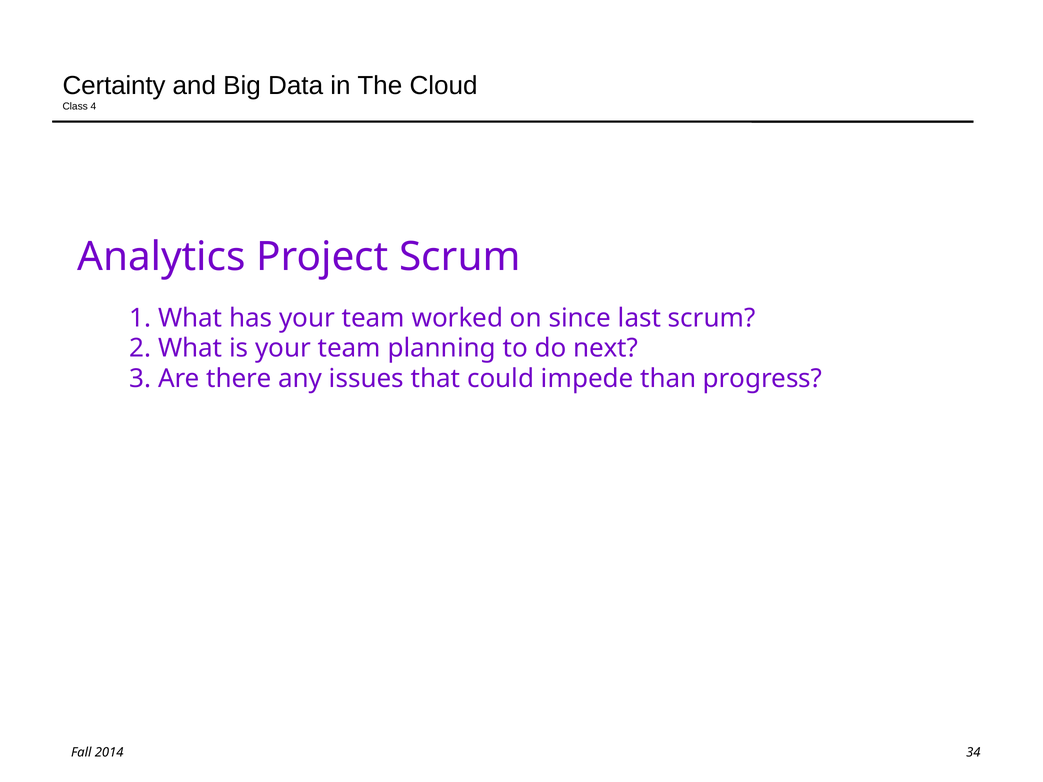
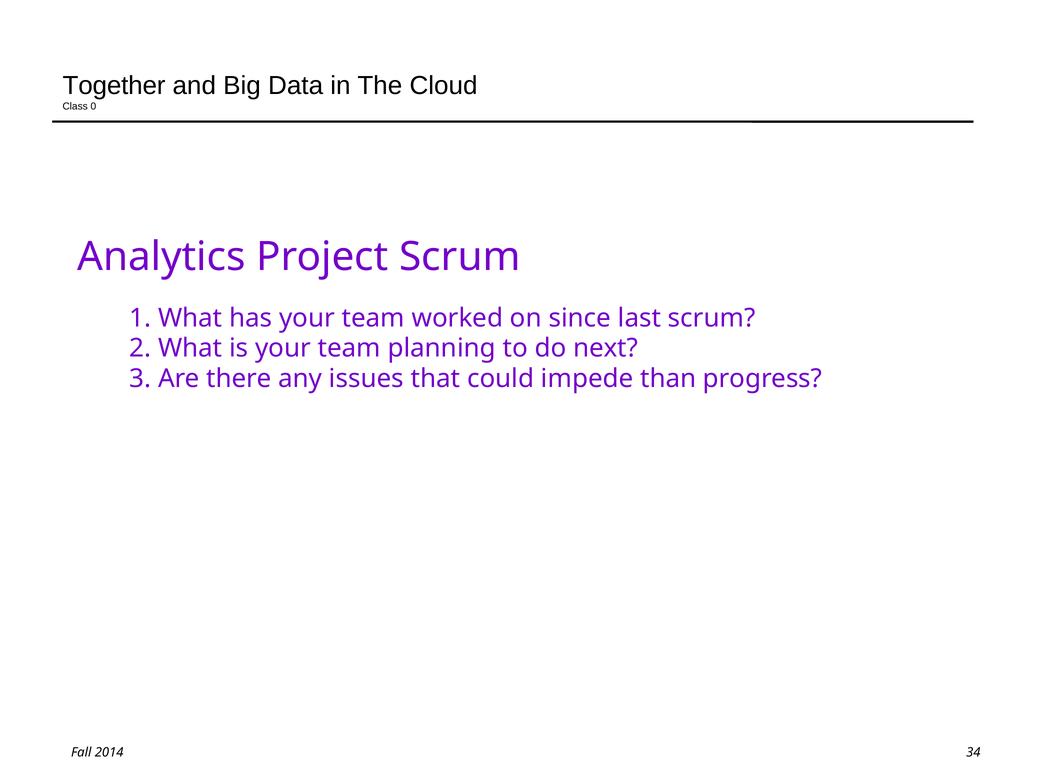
Certainty: Certainty -> Together (114, 86)
4: 4 -> 0 (93, 106)
